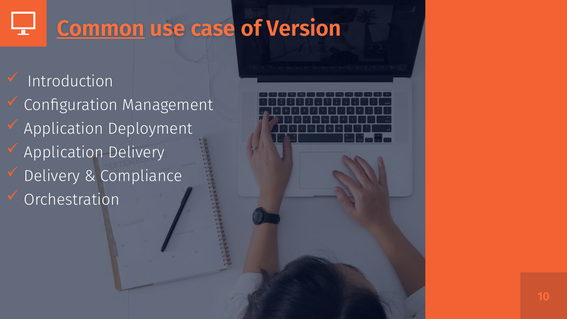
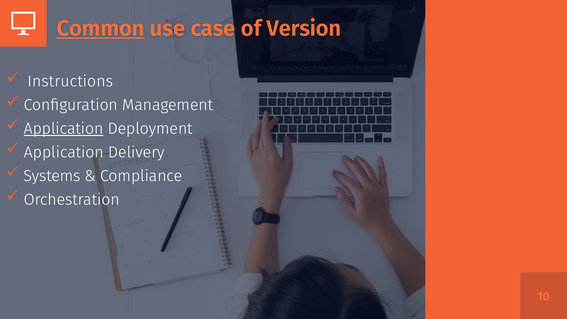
Introduction: Introduction -> Instructions (70, 81)
Application underline: none -> present (64, 129)
Delivery: Delivery -> Systems (52, 176)
